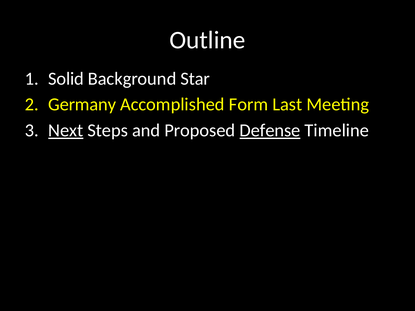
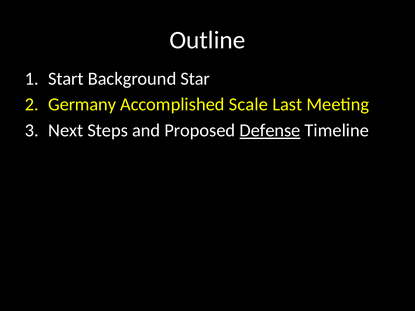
Solid: Solid -> Start (66, 79)
Form: Form -> Scale (248, 105)
Next underline: present -> none (66, 130)
